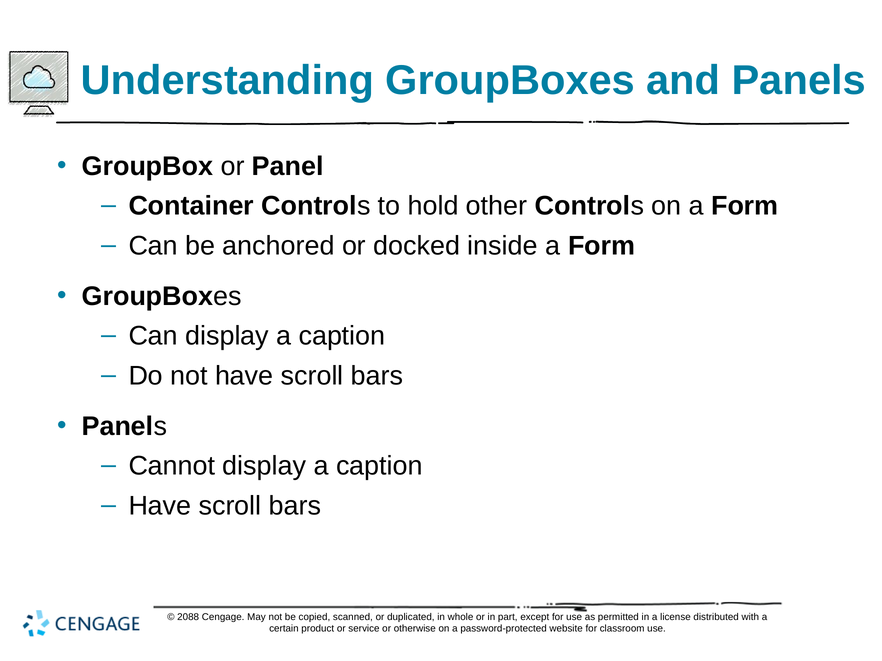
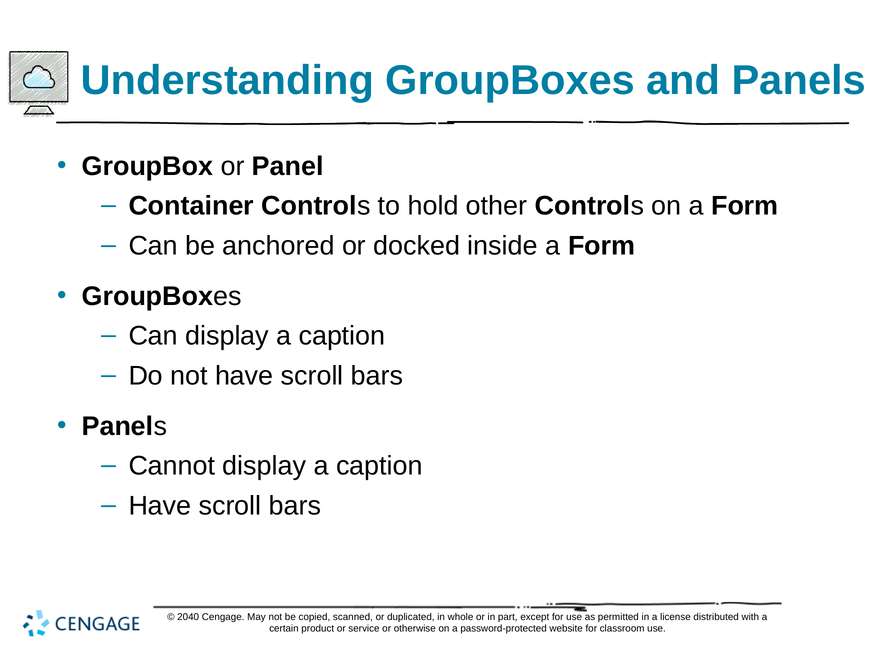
2088: 2088 -> 2040 (188, 618)
